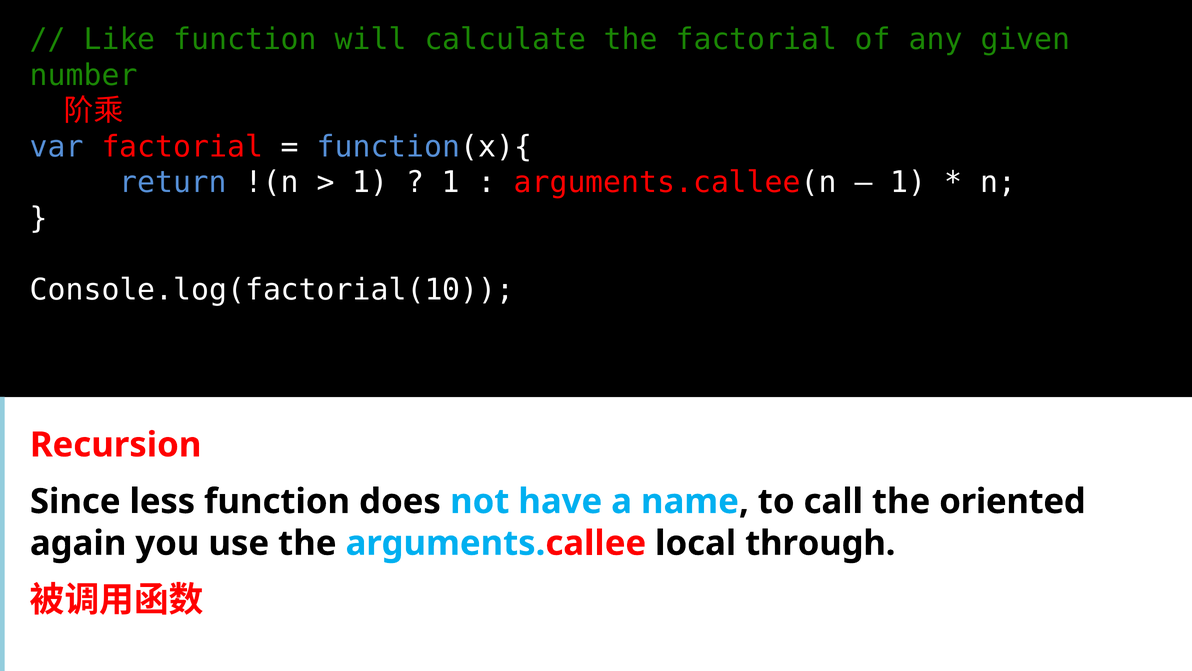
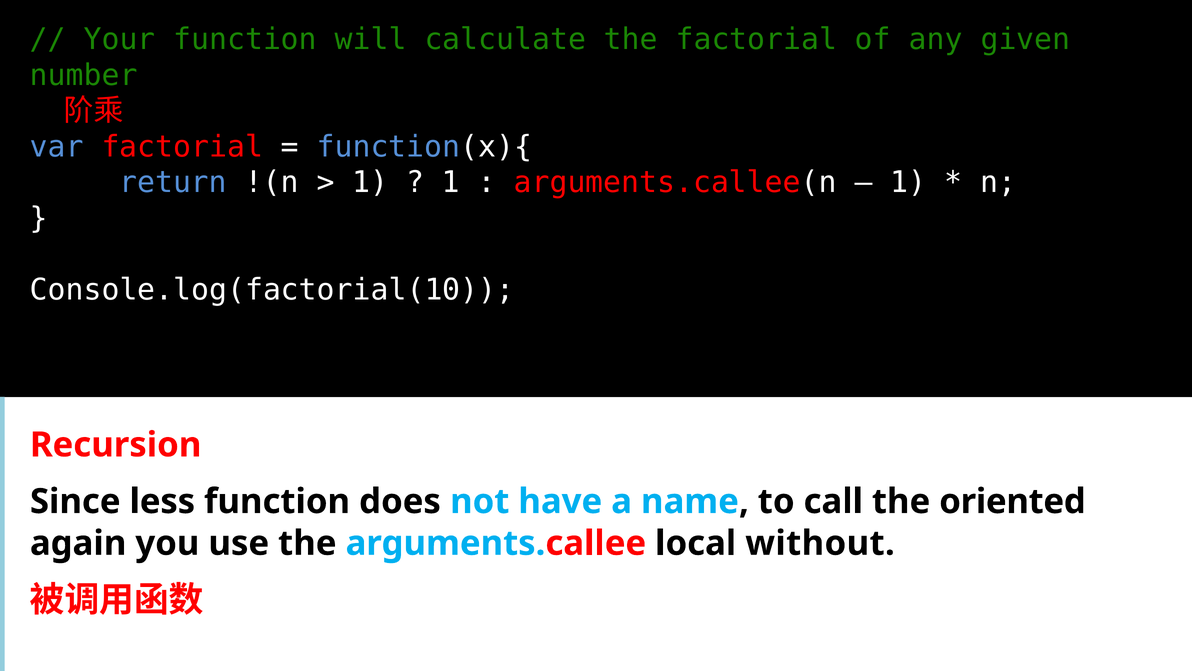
Like: Like -> Your (120, 39)
through: through -> without (820, 543)
